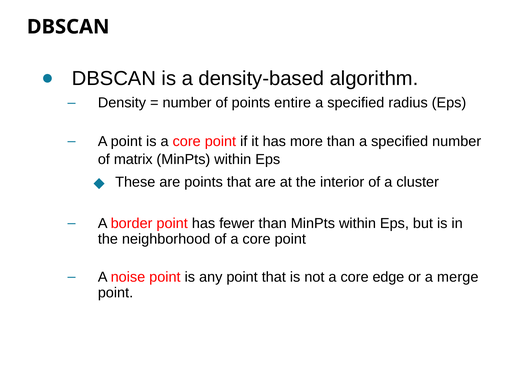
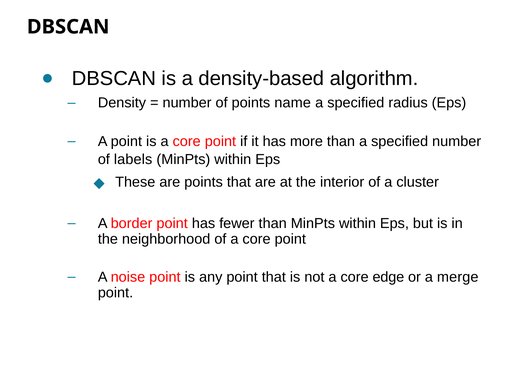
entire: entire -> name (293, 103)
matrix: matrix -> labels (133, 160)
